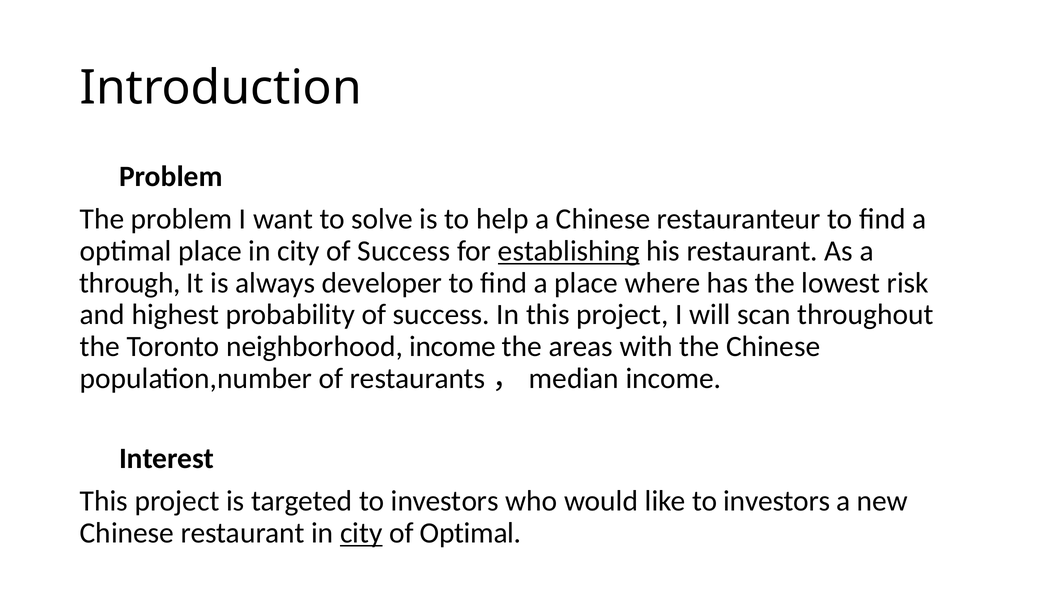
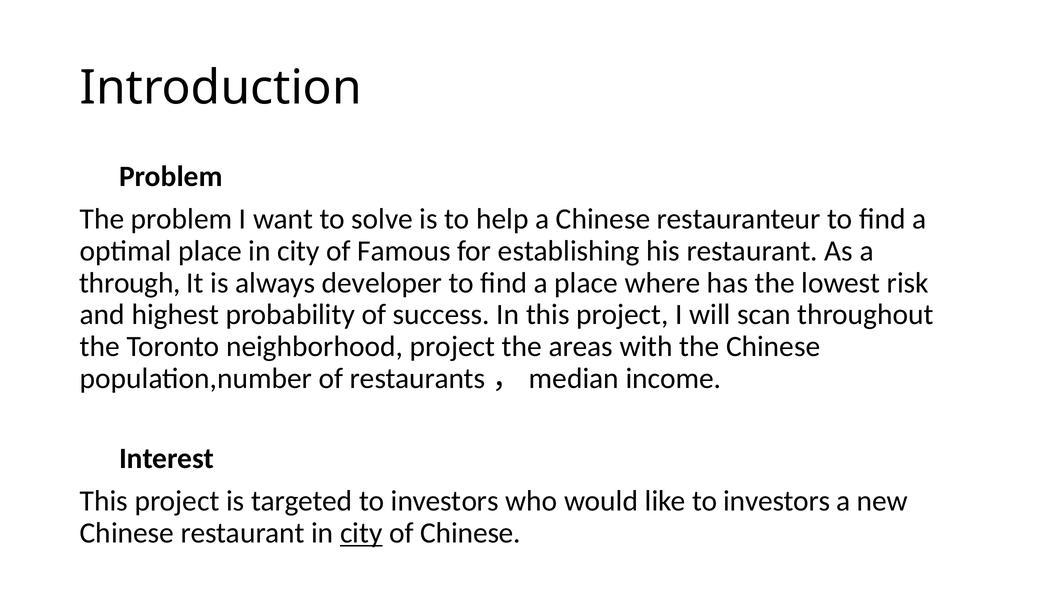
city of Success: Success -> Famous (404, 251)
establishing underline: present -> none (569, 251)
neighborhood income: income -> project (452, 347)
of Optimal: Optimal -> Chinese (471, 534)
